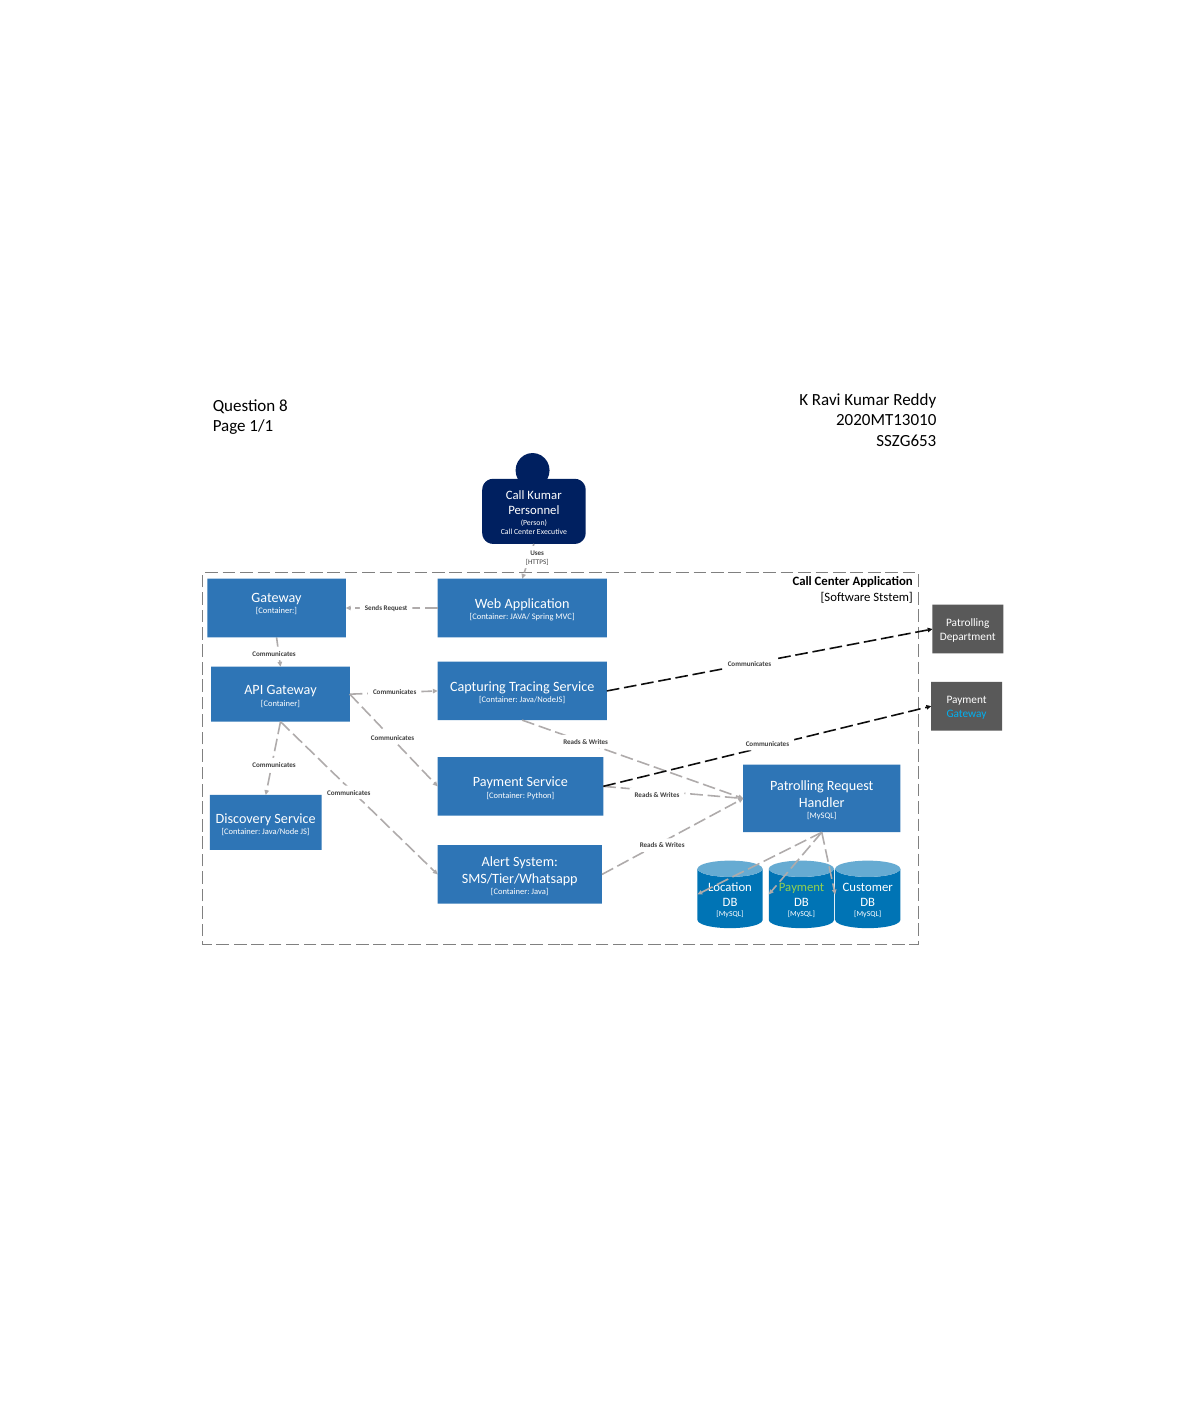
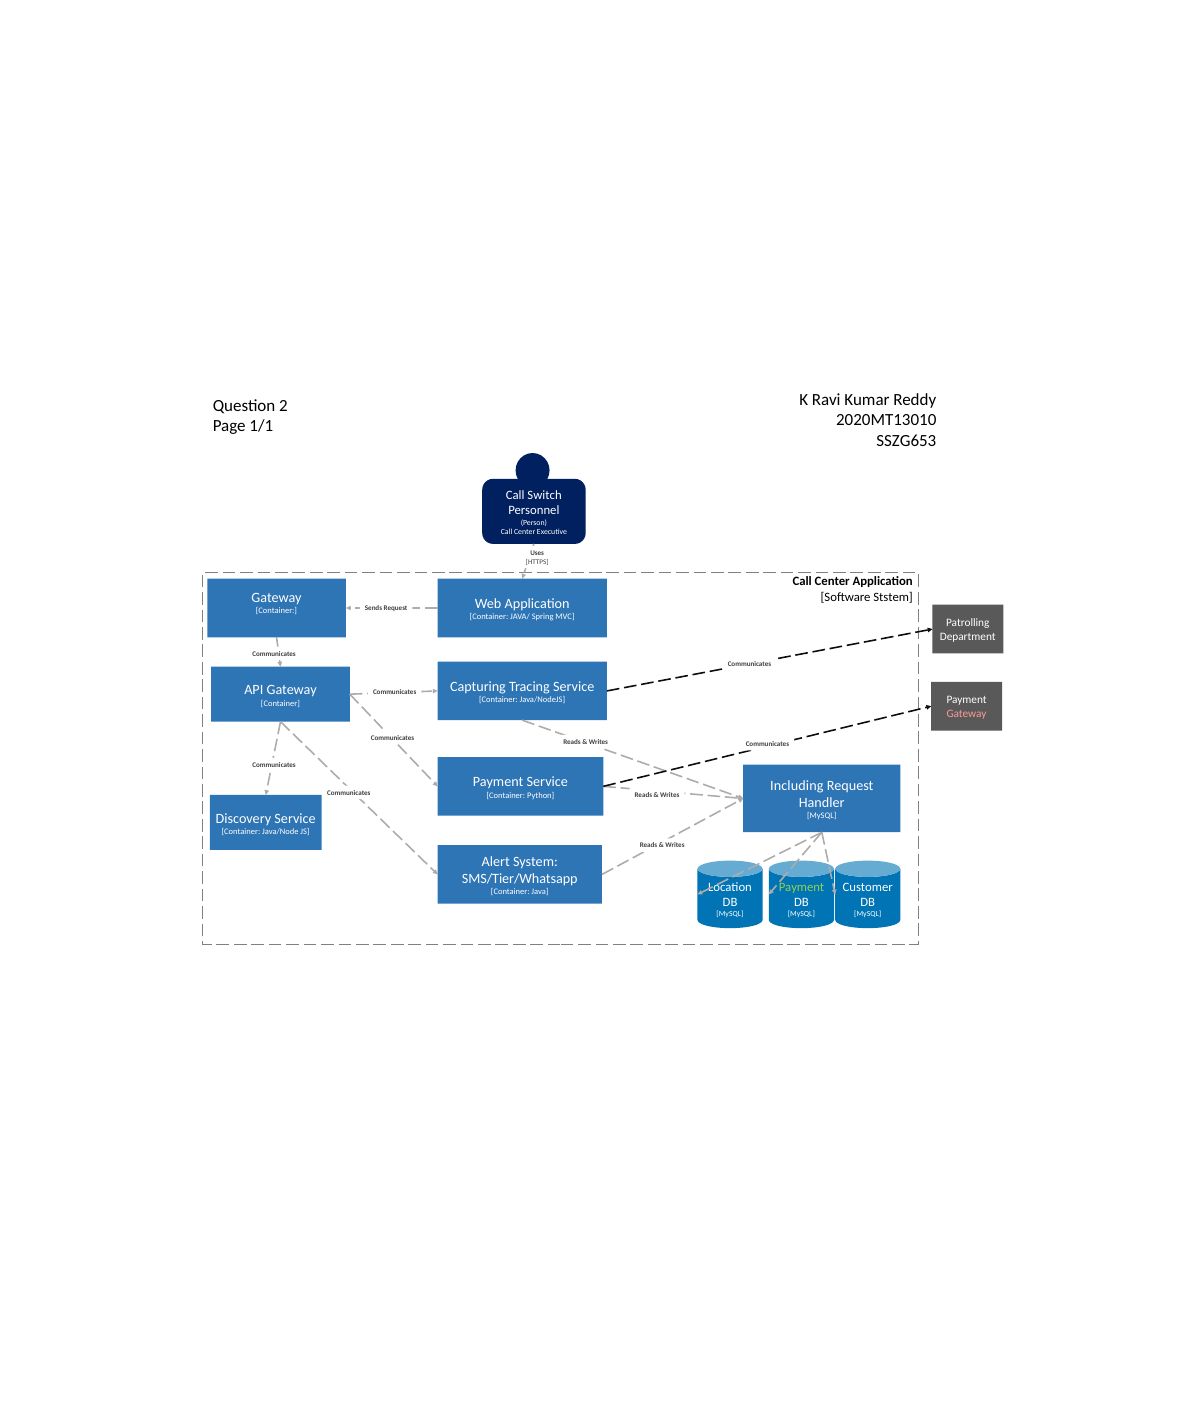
8: 8 -> 2 (283, 406)
Call Kumar: Kumar -> Switch (545, 495)
Gateway colour: light blue -> pink (967, 714)
Patrolling: Patrolling -> Including (797, 786)
